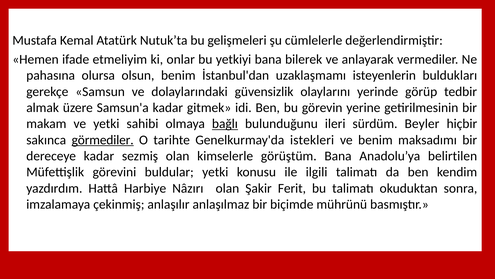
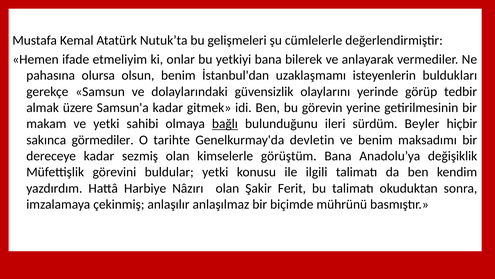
görmediler underline: present -> none (103, 140)
istekleri: istekleri -> devletin (312, 140)
belirtilen: belirtilen -> değişiklik (453, 156)
